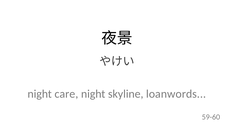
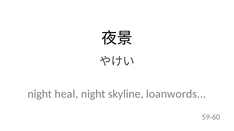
care: care -> heal (66, 94)
